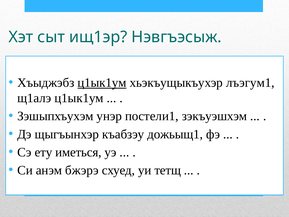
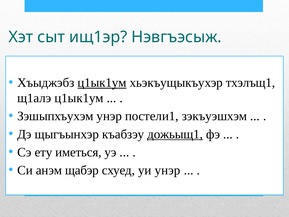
лъэгум1: лъэгум1 -> тхэлъщ1 (250, 83)
дожьыщ1 underline: none -> present (175, 134)
бжэрэ: бжэрэ -> щабэр (82, 170)
уи тетщ: тетщ -> унэр (168, 170)
